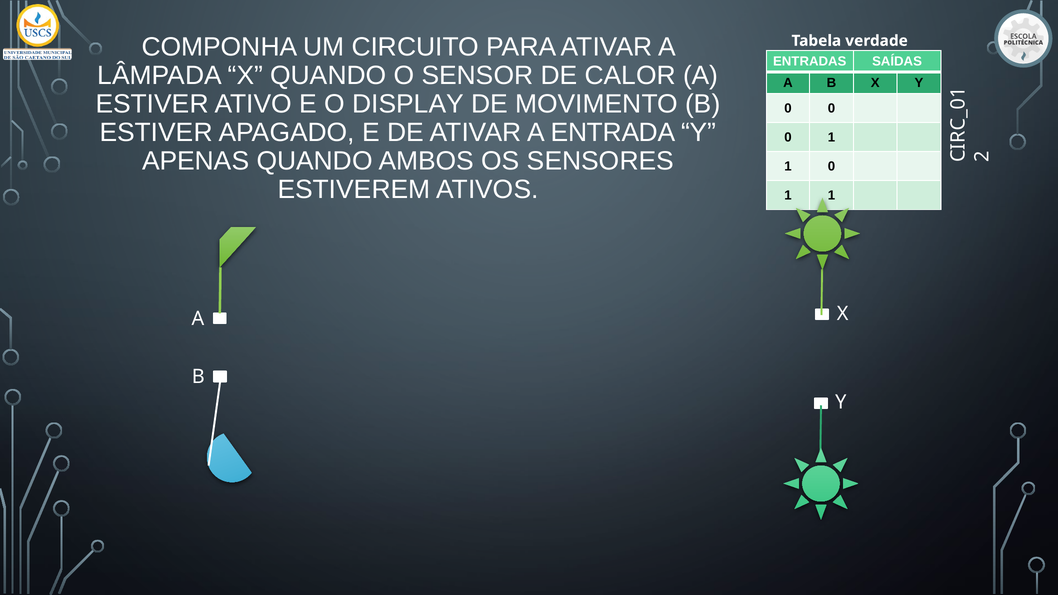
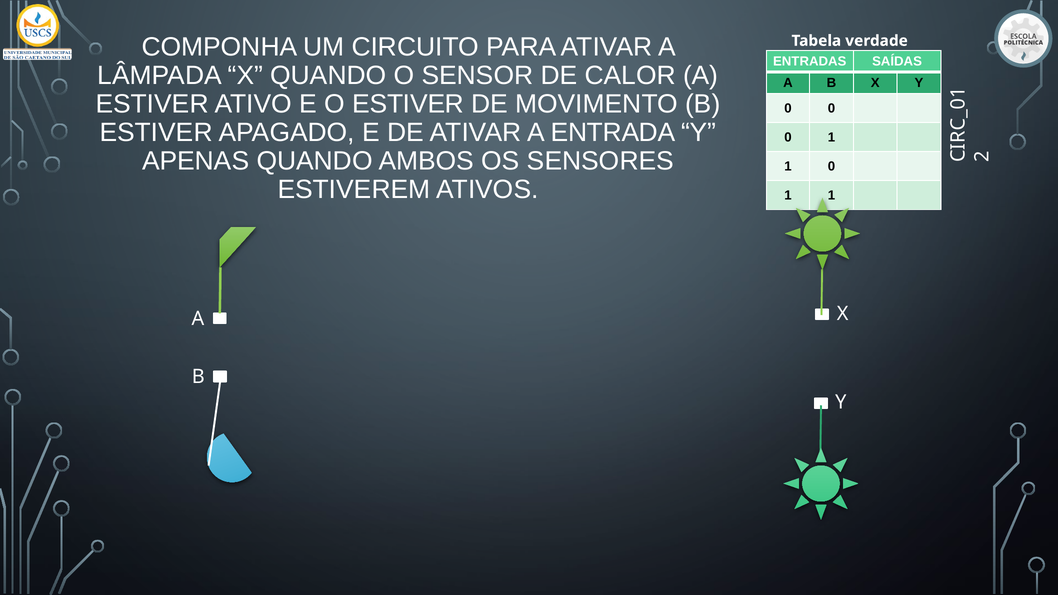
O DISPLAY: DISPLAY -> ESTIVER (408, 104)
